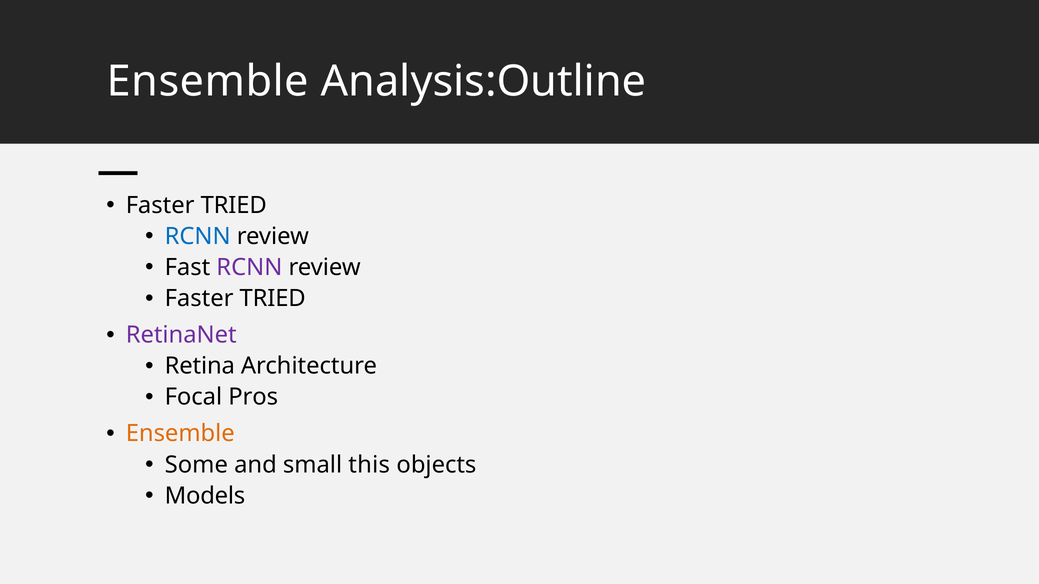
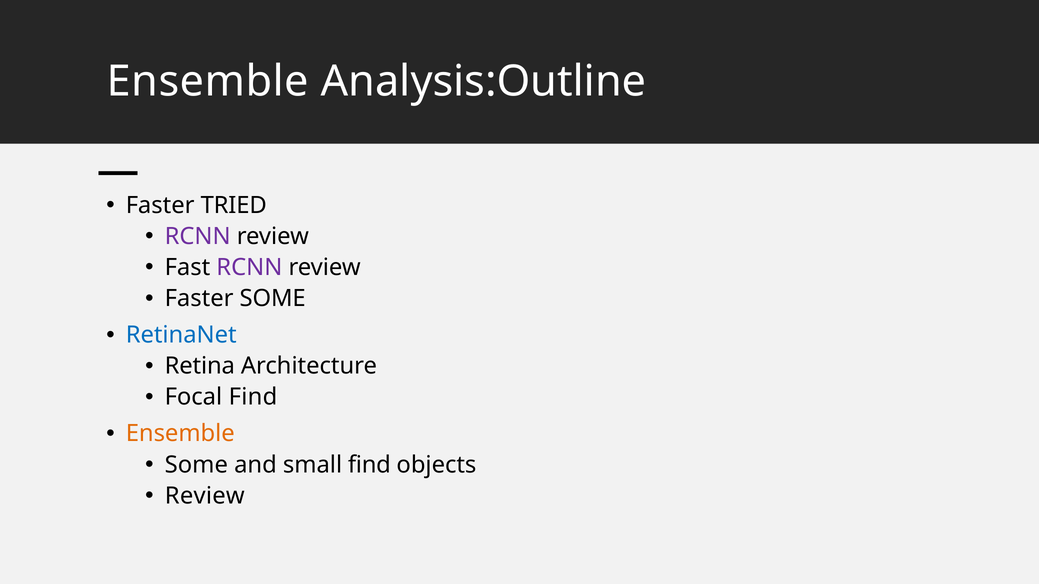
RCNN colour: blue -> purple (198, 237)
TRIED: TRIED -> SOME (273, 299)
RetinaNet colour: purple -> blue (181, 335)
Focal Pros: Pros -> Find (253, 397)
small this: this -> find (369, 465)
Models: Models -> Review (205, 496)
